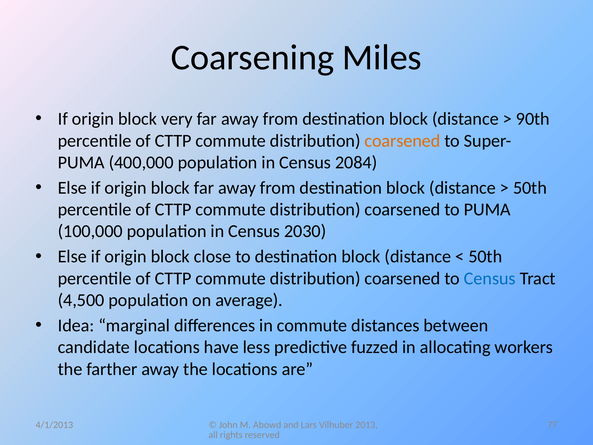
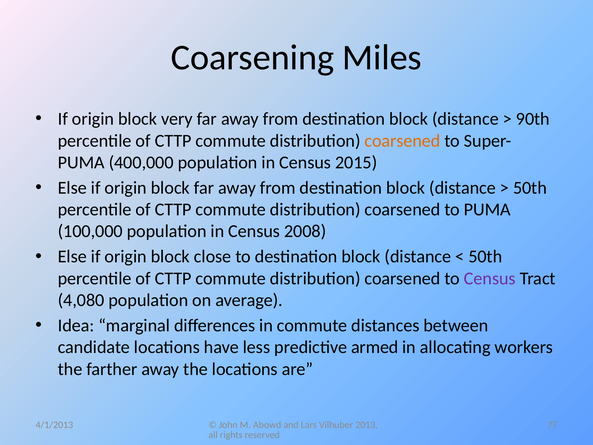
2084: 2084 -> 2015 (356, 162)
2030: 2030 -> 2008 (305, 231)
Census colour: blue -> purple (490, 278)
4,500: 4,500 -> 4,080 (81, 300)
fuzzed: fuzzed -> armed (375, 347)
